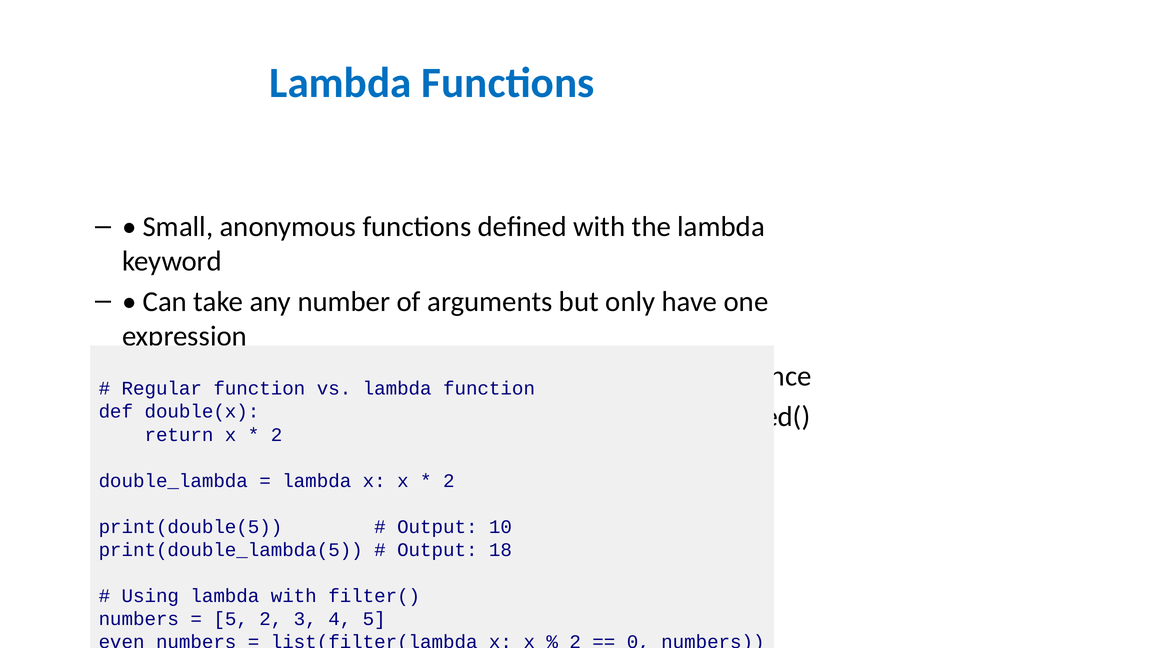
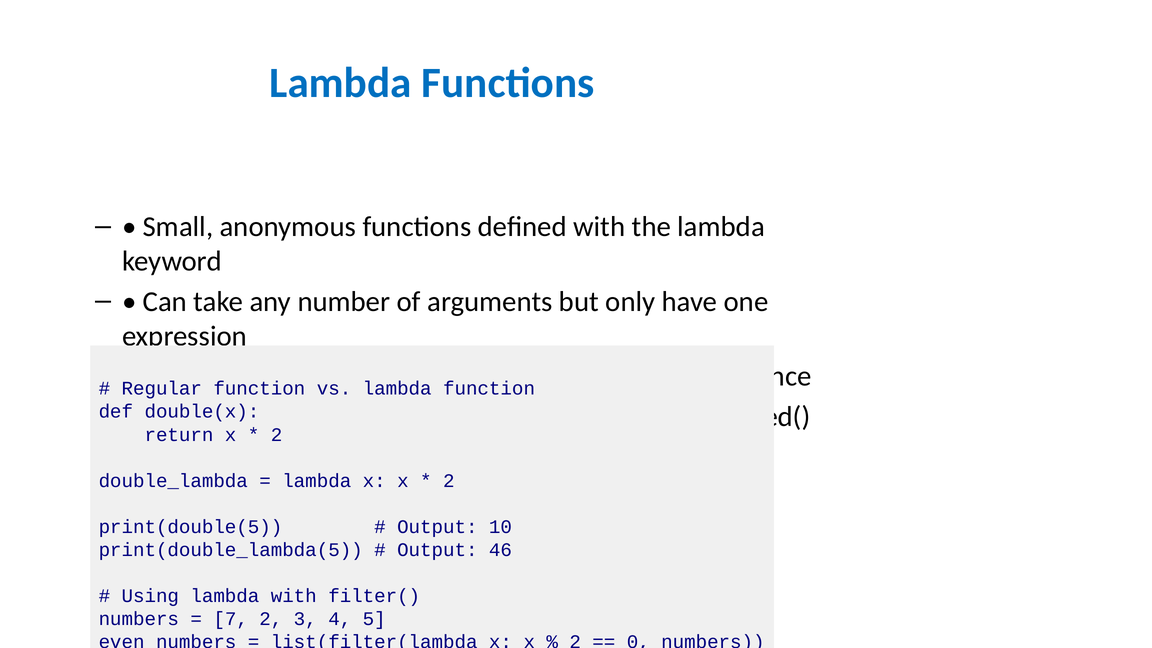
18: 18 -> 46 (500, 550)
5: 5 -> 7 (231, 619)
